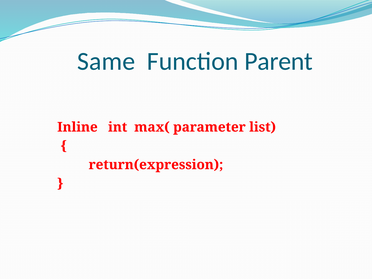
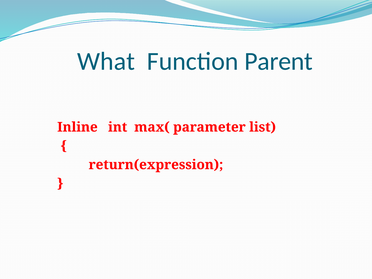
Same: Same -> What (106, 61)
